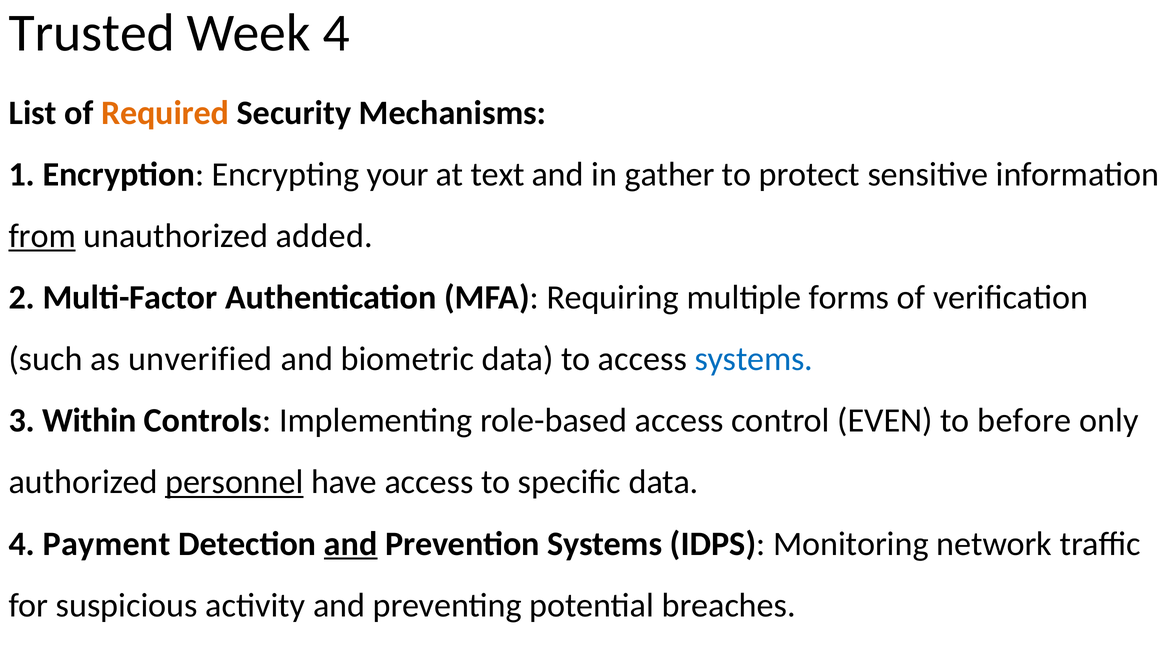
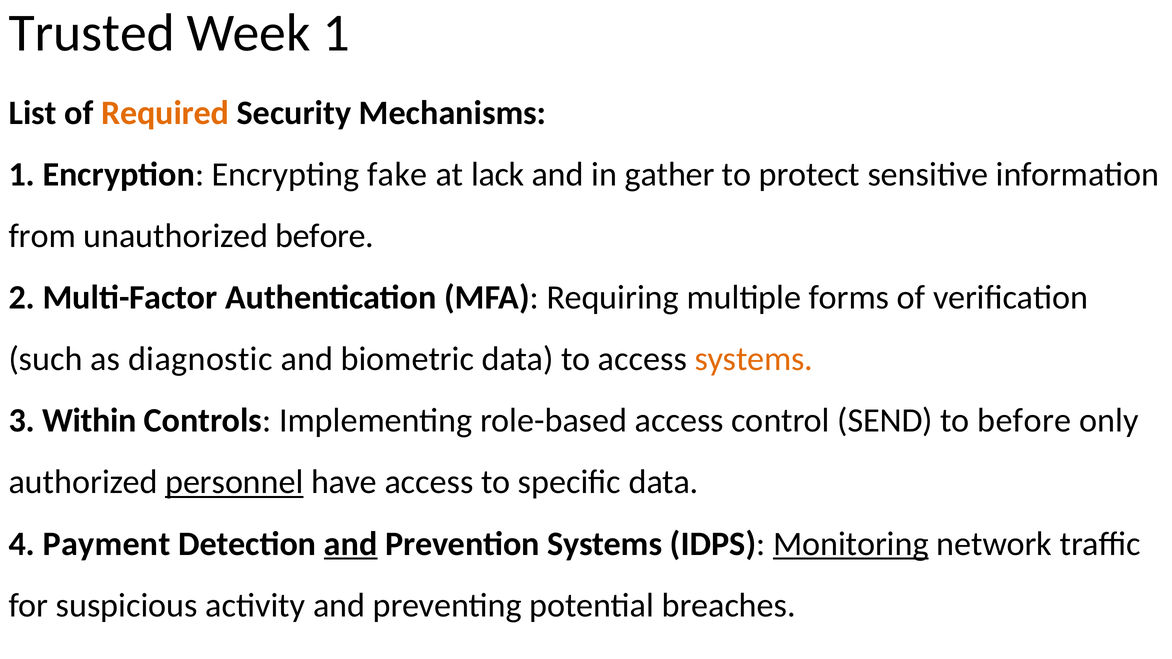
Week 4: 4 -> 1 (336, 33)
your: your -> fake (397, 175)
text: text -> lack (498, 175)
from underline: present -> none (42, 236)
unauthorized added: added -> before (325, 236)
unverified: unverified -> diagnostic (200, 359)
systems colour: blue -> orange (754, 359)
EVEN: EVEN -> SEND (885, 421)
Monitoring underline: none -> present (851, 544)
